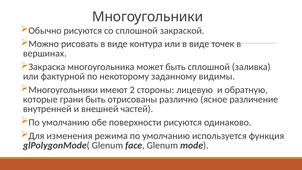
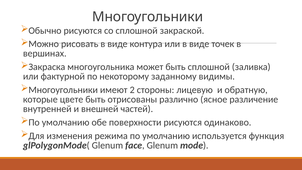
грани: грани -> цвете (72, 99)
